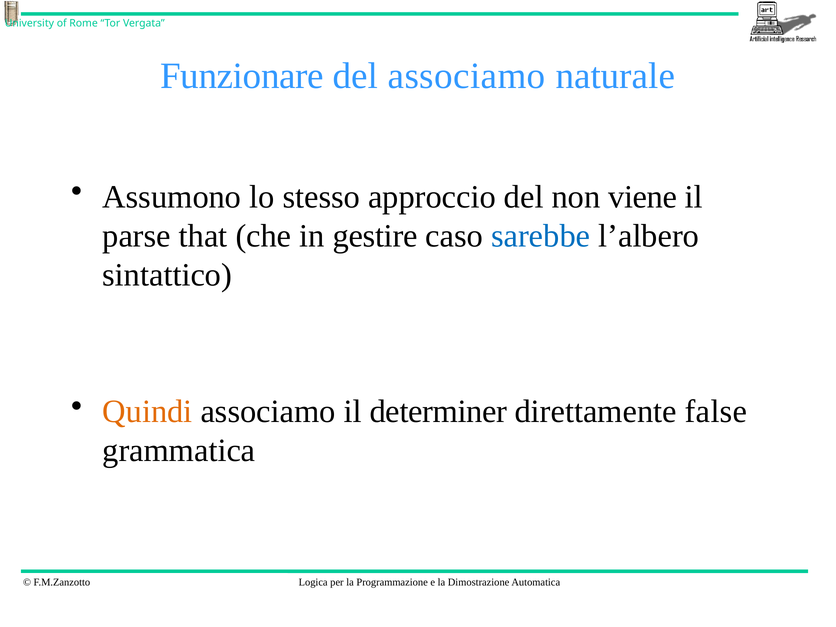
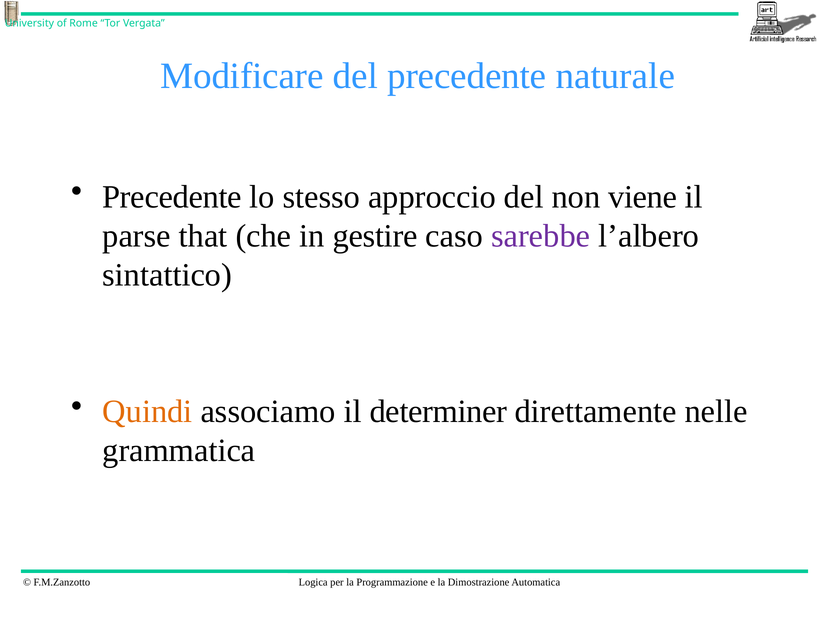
Funzionare: Funzionare -> Modificare (242, 76)
del associamo: associamo -> precedente (467, 76)
Assumono: Assumono -> Precedente (172, 197)
sarebbe colour: blue -> purple (541, 236)
false: false -> nelle (716, 412)
